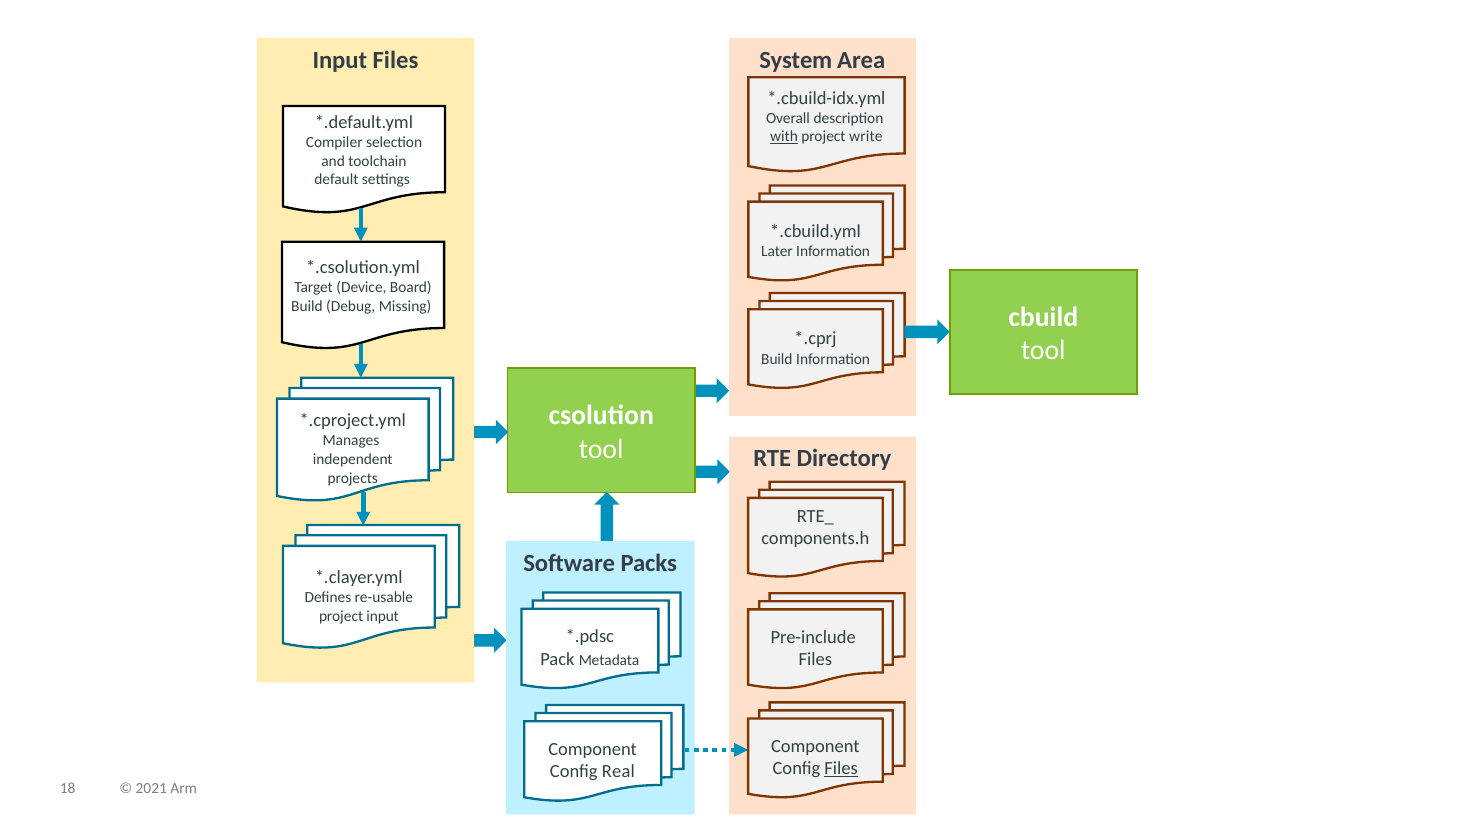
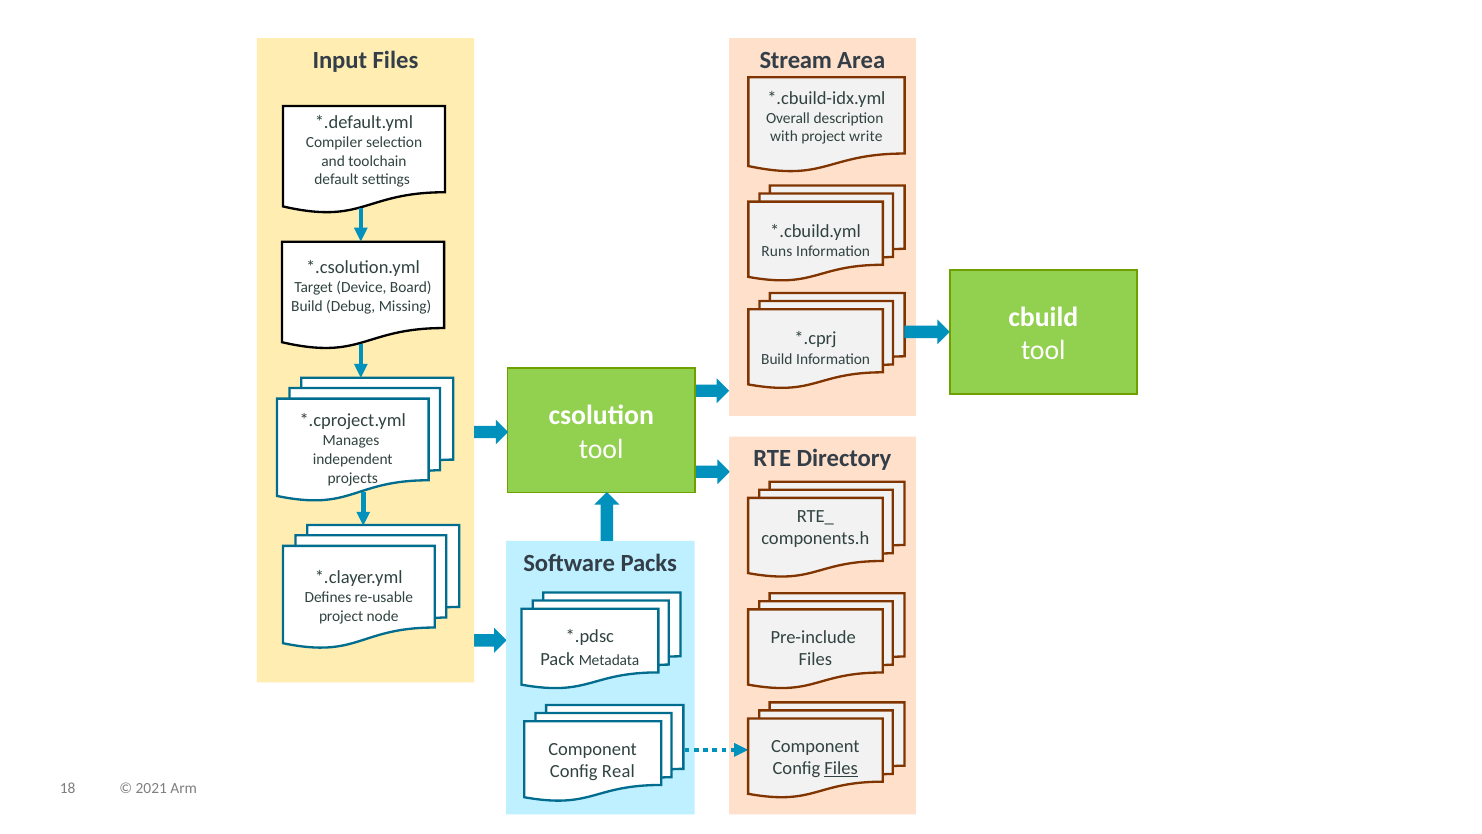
System: System -> Stream (796, 60)
with underline: present -> none (784, 137)
Later: Later -> Runs (777, 251)
project input: input -> node (383, 616)
